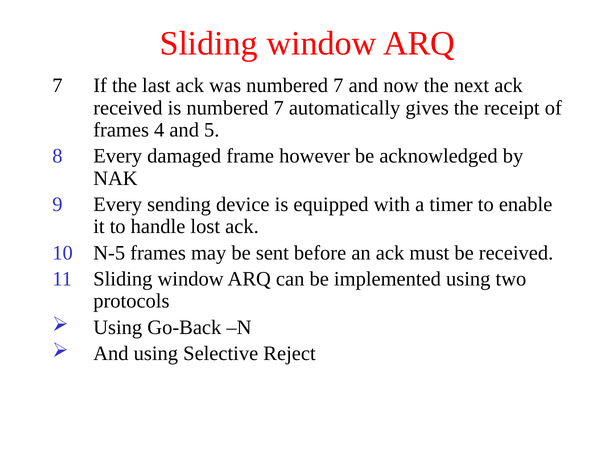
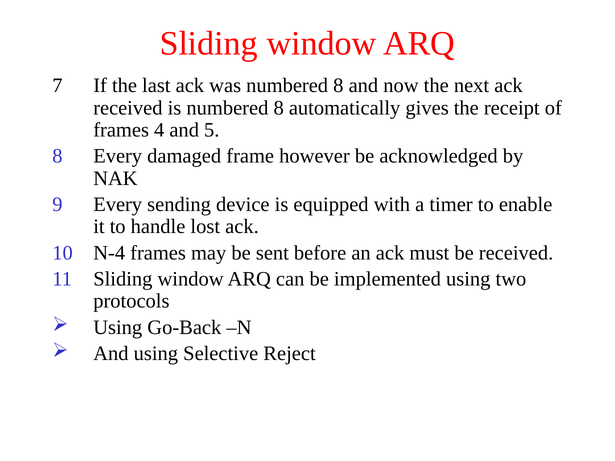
was numbered 7: 7 -> 8 (338, 86)
is numbered 7: 7 -> 8 (279, 108)
N-5: N-5 -> N-4 (109, 253)
